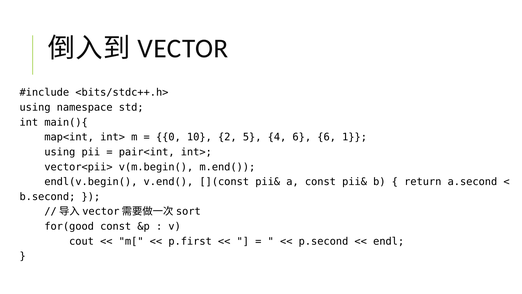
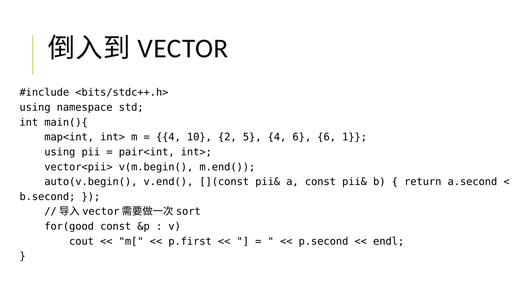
0: 0 -> 4 (168, 137)
endl(v.begin(: endl(v.begin( -> auto(v.begin( (91, 182)
